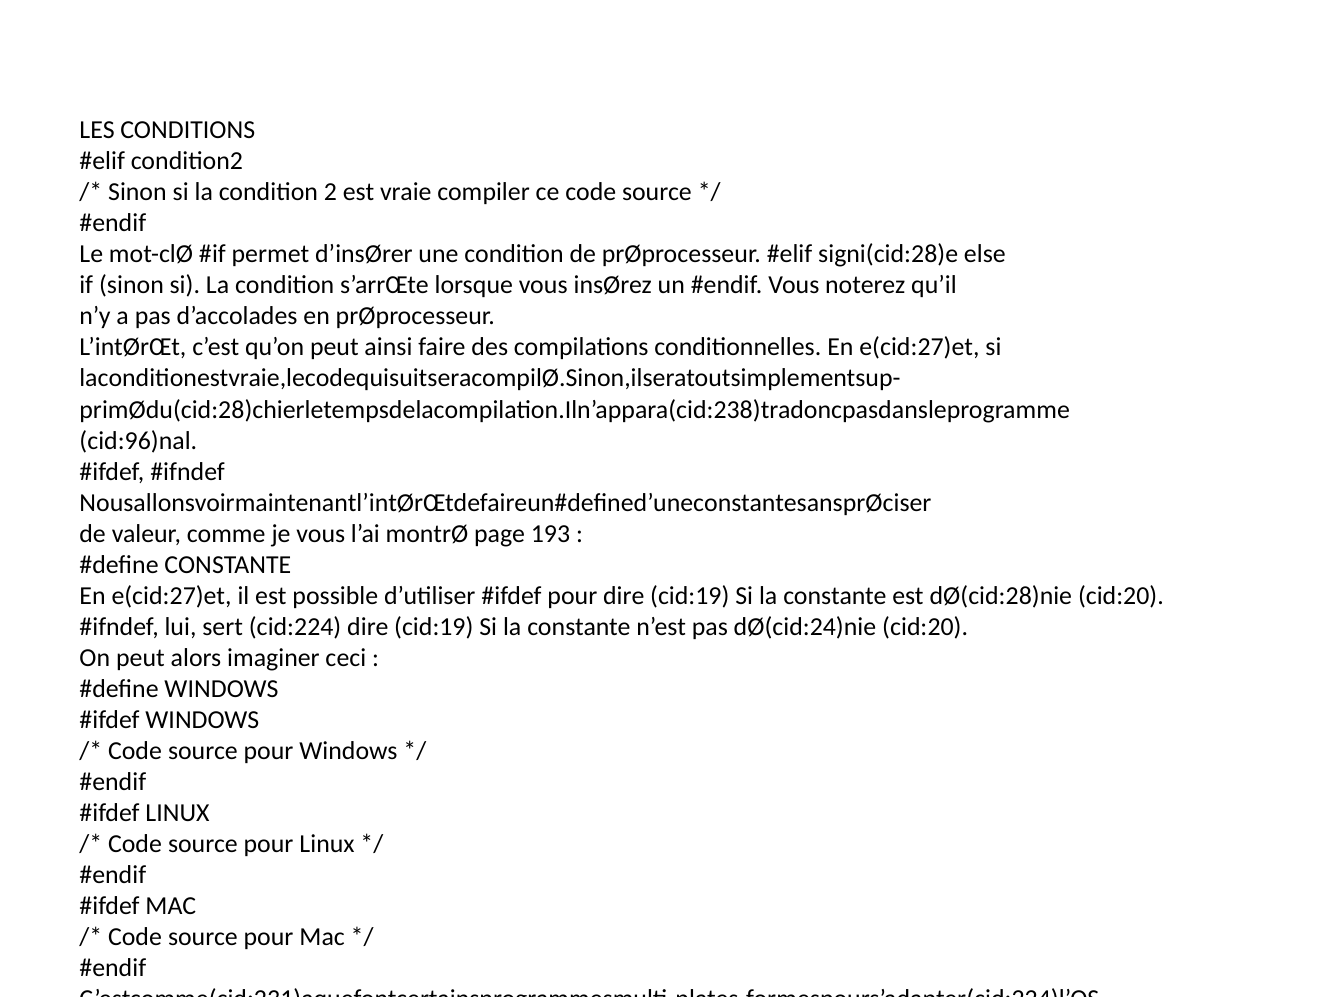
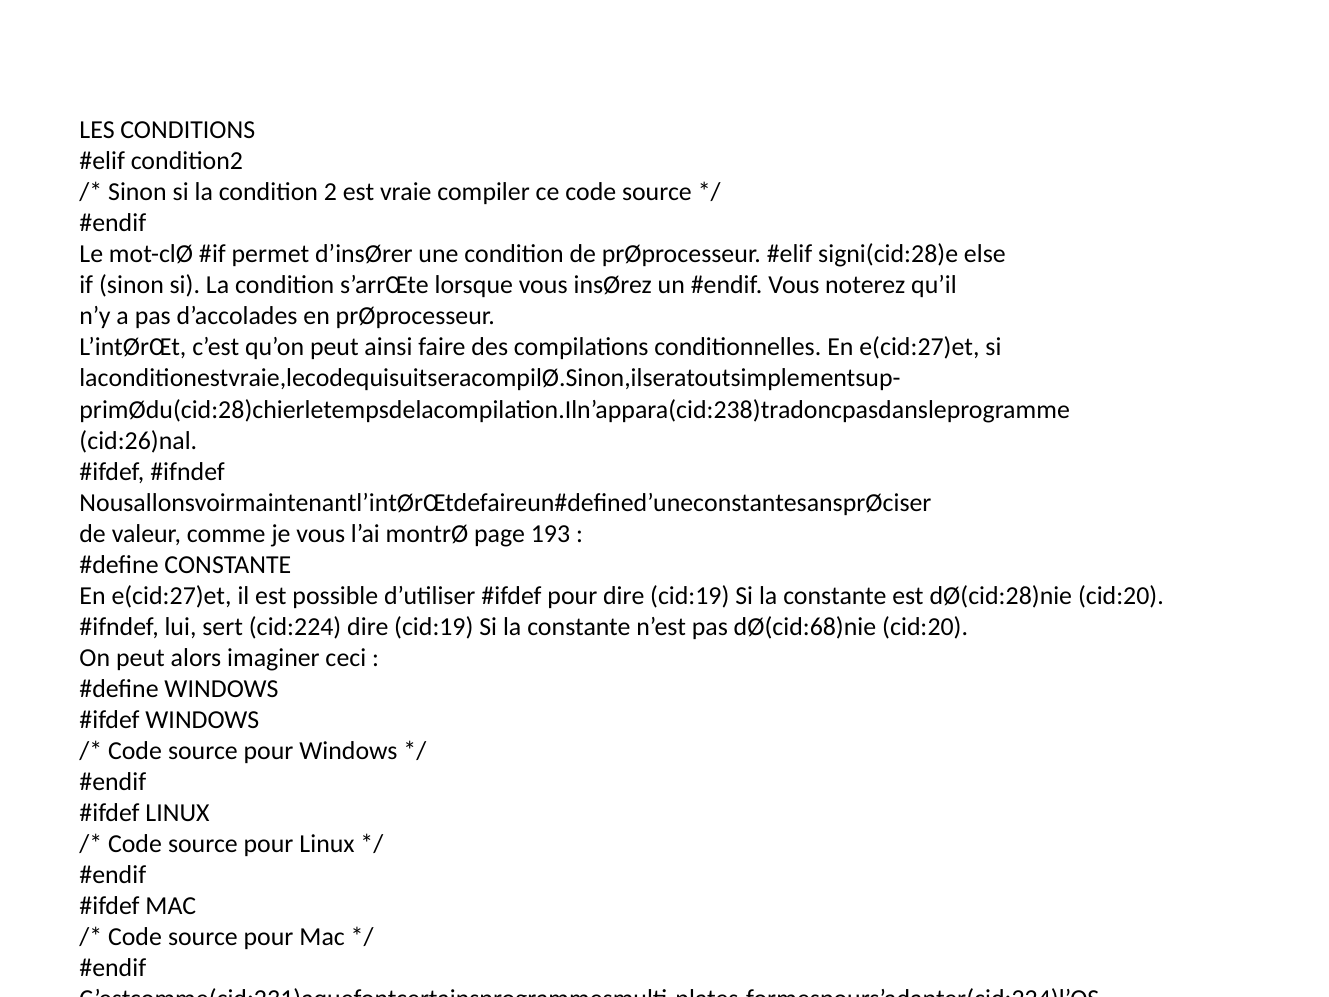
cid:96)nal: cid:96)nal -> cid:26)nal (138, 440)
dØ(cid:24)nie: dØ(cid:24)nie -> dØ(cid:68)nie (805, 627)
